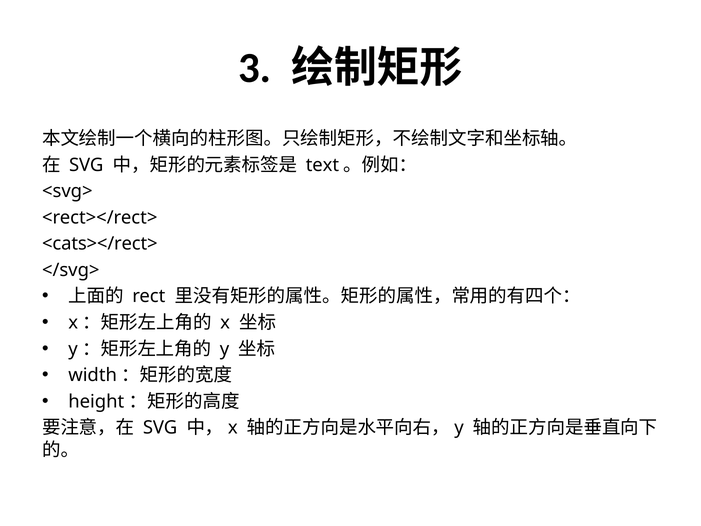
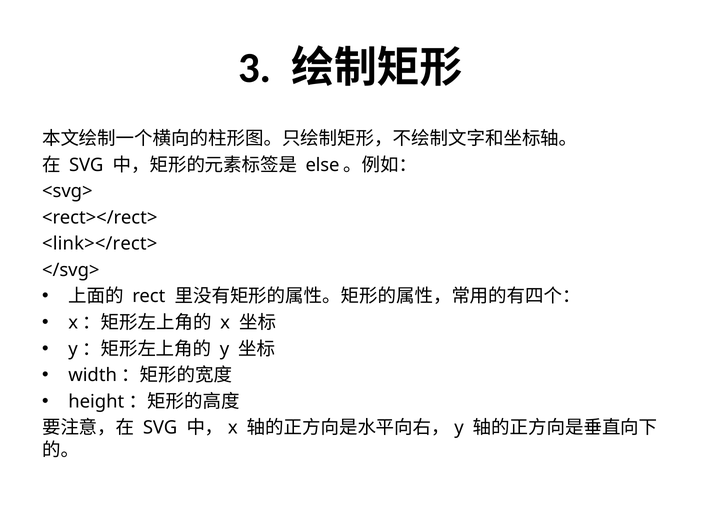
text: text -> else (322, 165)
<cats></rect>: <cats></rect> -> <link></rect> (100, 244)
